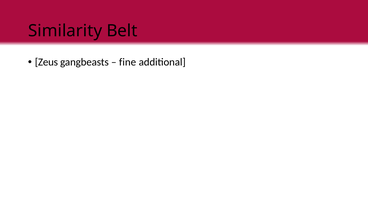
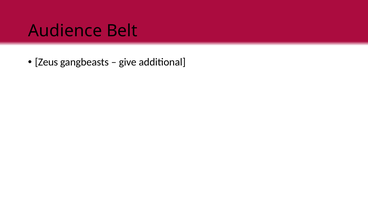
Similarity: Similarity -> Audience (65, 31)
fine: fine -> give (128, 62)
